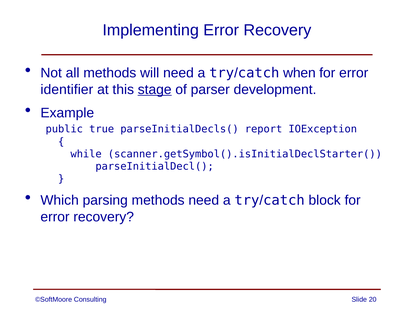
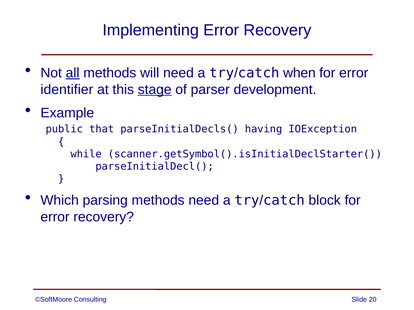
all underline: none -> present (73, 73)
true: true -> that (102, 129)
report: report -> having (264, 129)
